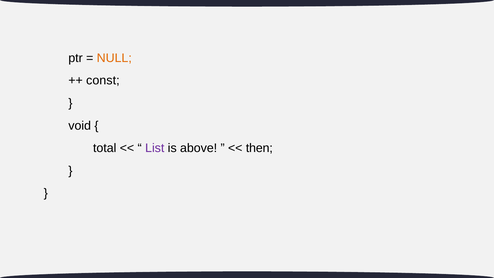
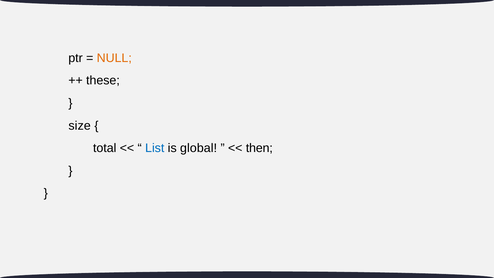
const: const -> these (103, 81)
void: void -> size (80, 126)
List colour: purple -> blue (155, 148)
above: above -> global (199, 148)
